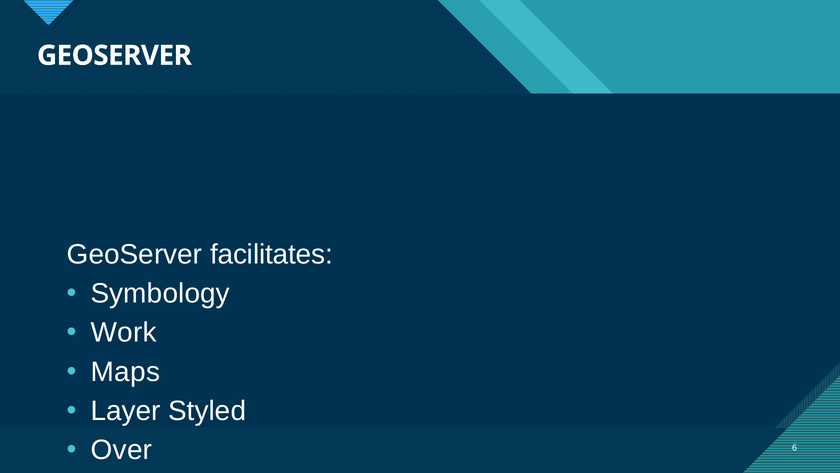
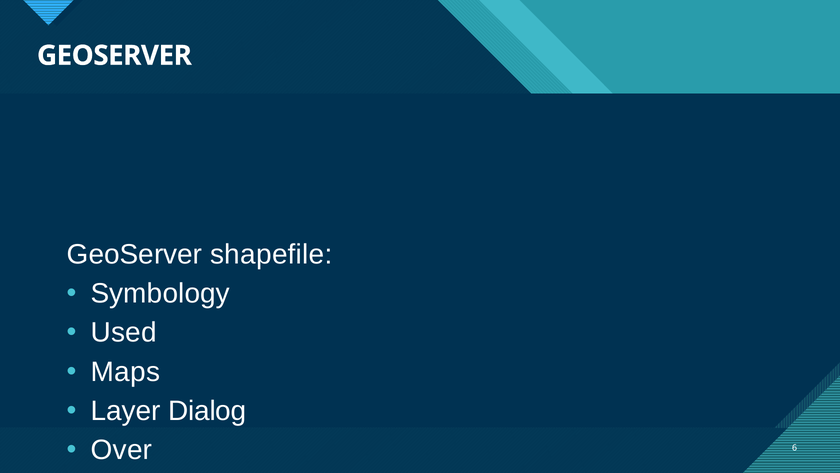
facilitates: facilitates -> shapefile (271, 254)
Work: Work -> Used (124, 332)
Styled: Styled -> Dialog (207, 410)
